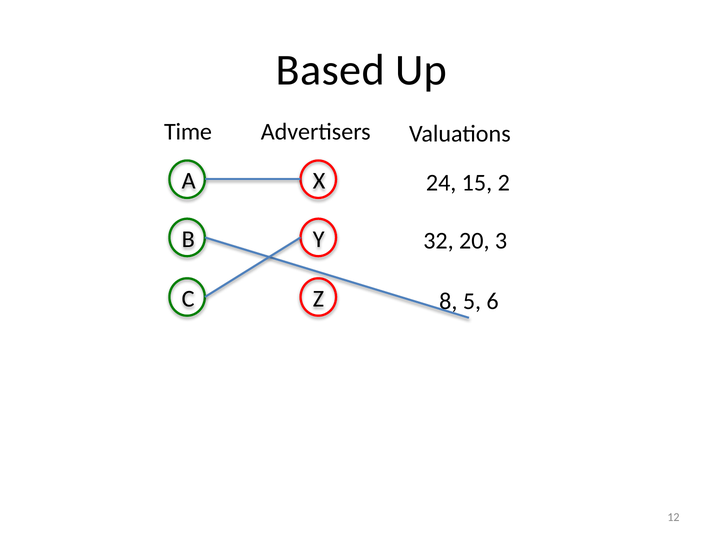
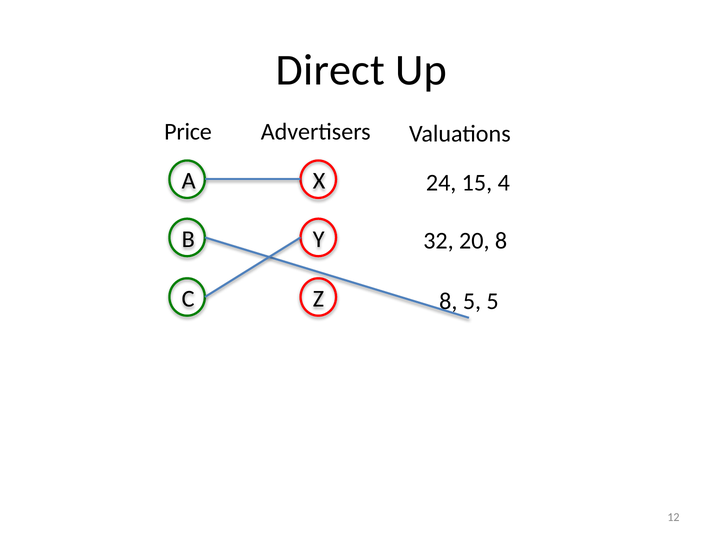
Based: Based -> Direct (331, 70)
Time: Time -> Price (188, 132)
2: 2 -> 4 (504, 183)
3: 3 -> 8 (501, 241)
6: 6 -> 5 (493, 302)
